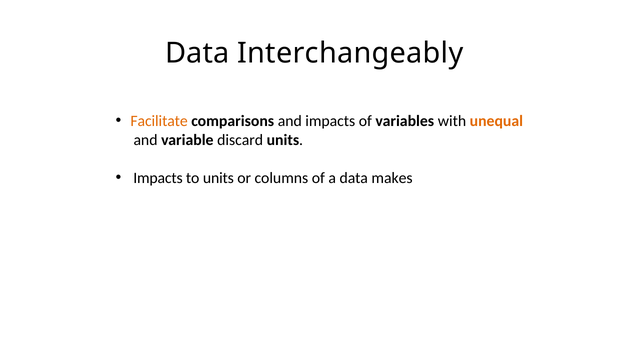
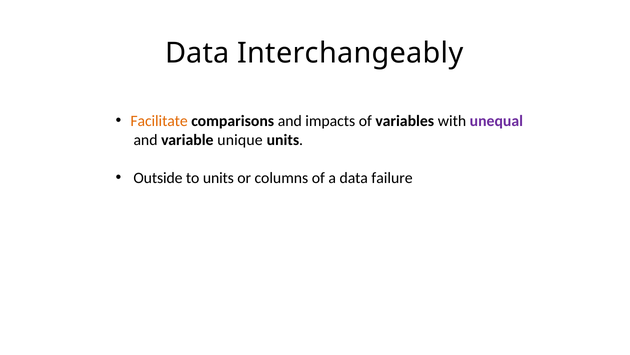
unequal colour: orange -> purple (496, 121)
discard: discard -> unique (240, 140)
Impacts: Impacts -> Outside (158, 178)
makes: makes -> failure (392, 178)
